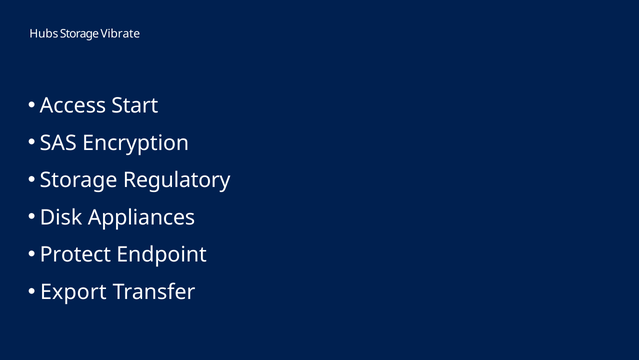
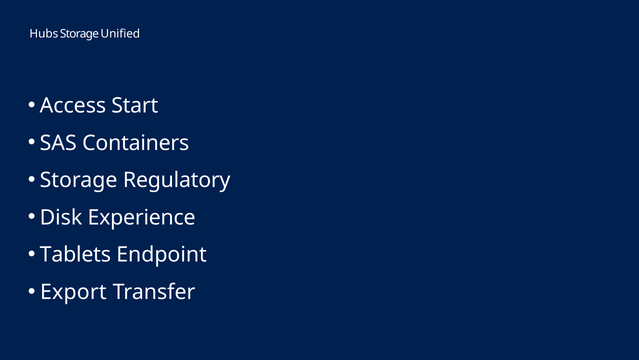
Vibrate: Vibrate -> Unified (120, 34)
Encryption: Encryption -> Containers (136, 143)
Appliances: Appliances -> Experience (142, 217)
Protect: Protect -> Tablets (75, 254)
